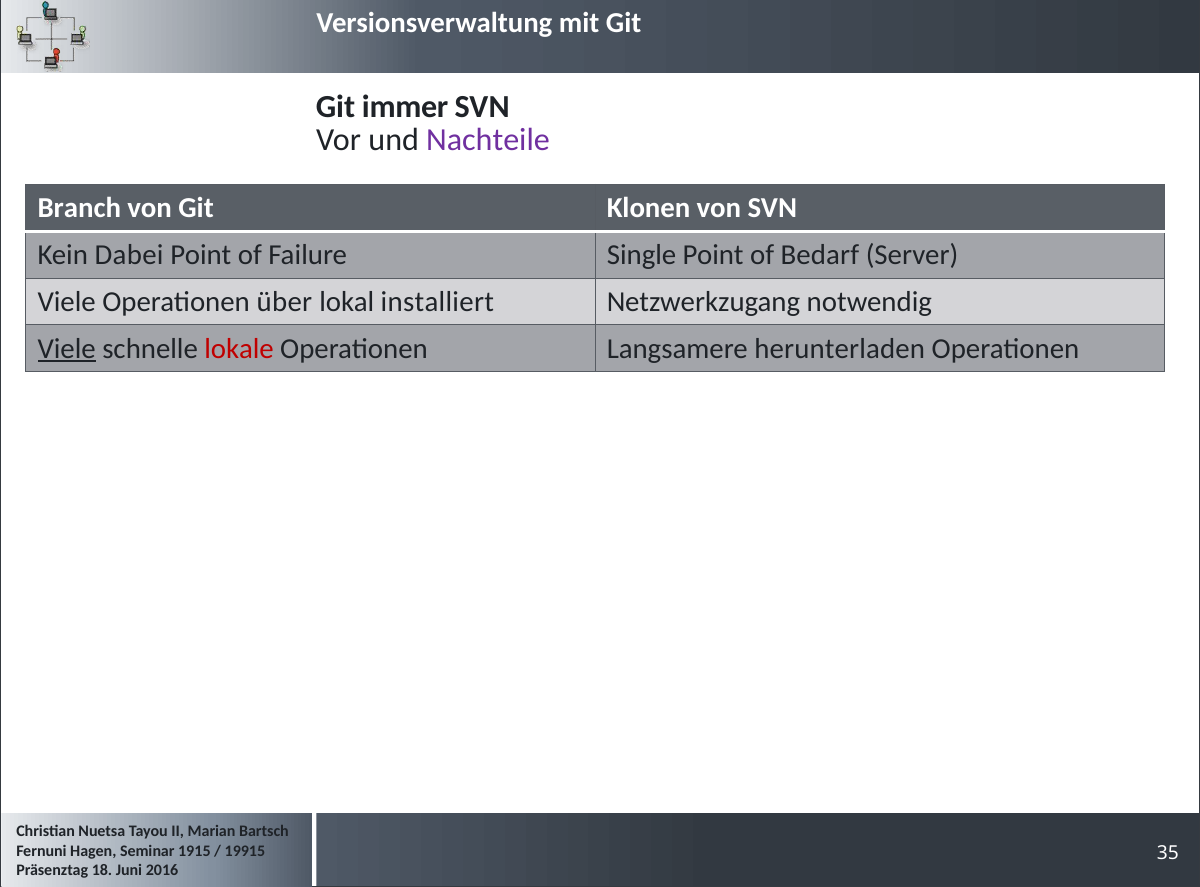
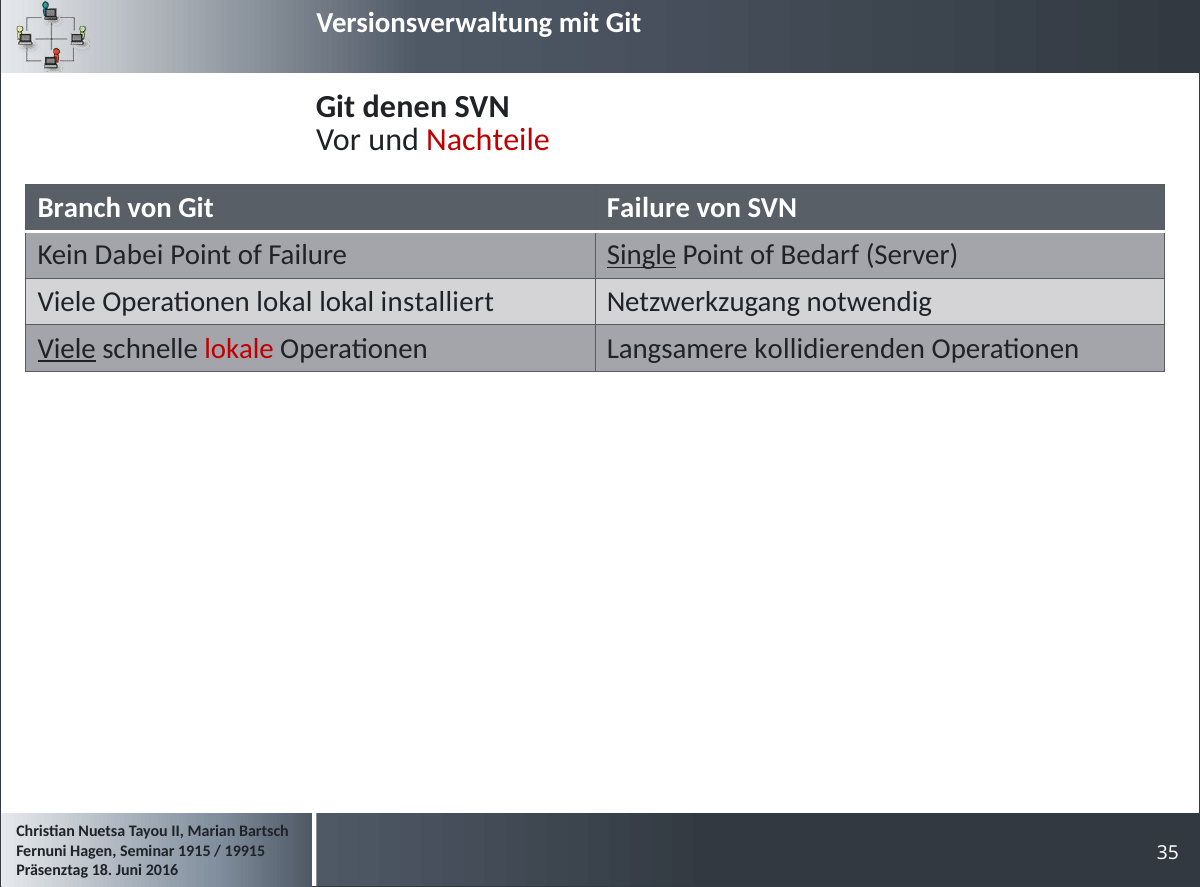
immer: immer -> denen (405, 107)
Nachteile colour: purple -> red (488, 140)
Git Klonen: Klonen -> Failure (648, 208)
Single underline: none -> present (642, 255)
Operationen über: über -> lokal (284, 302)
herunterladen: herunterladen -> kollidierenden (840, 349)
